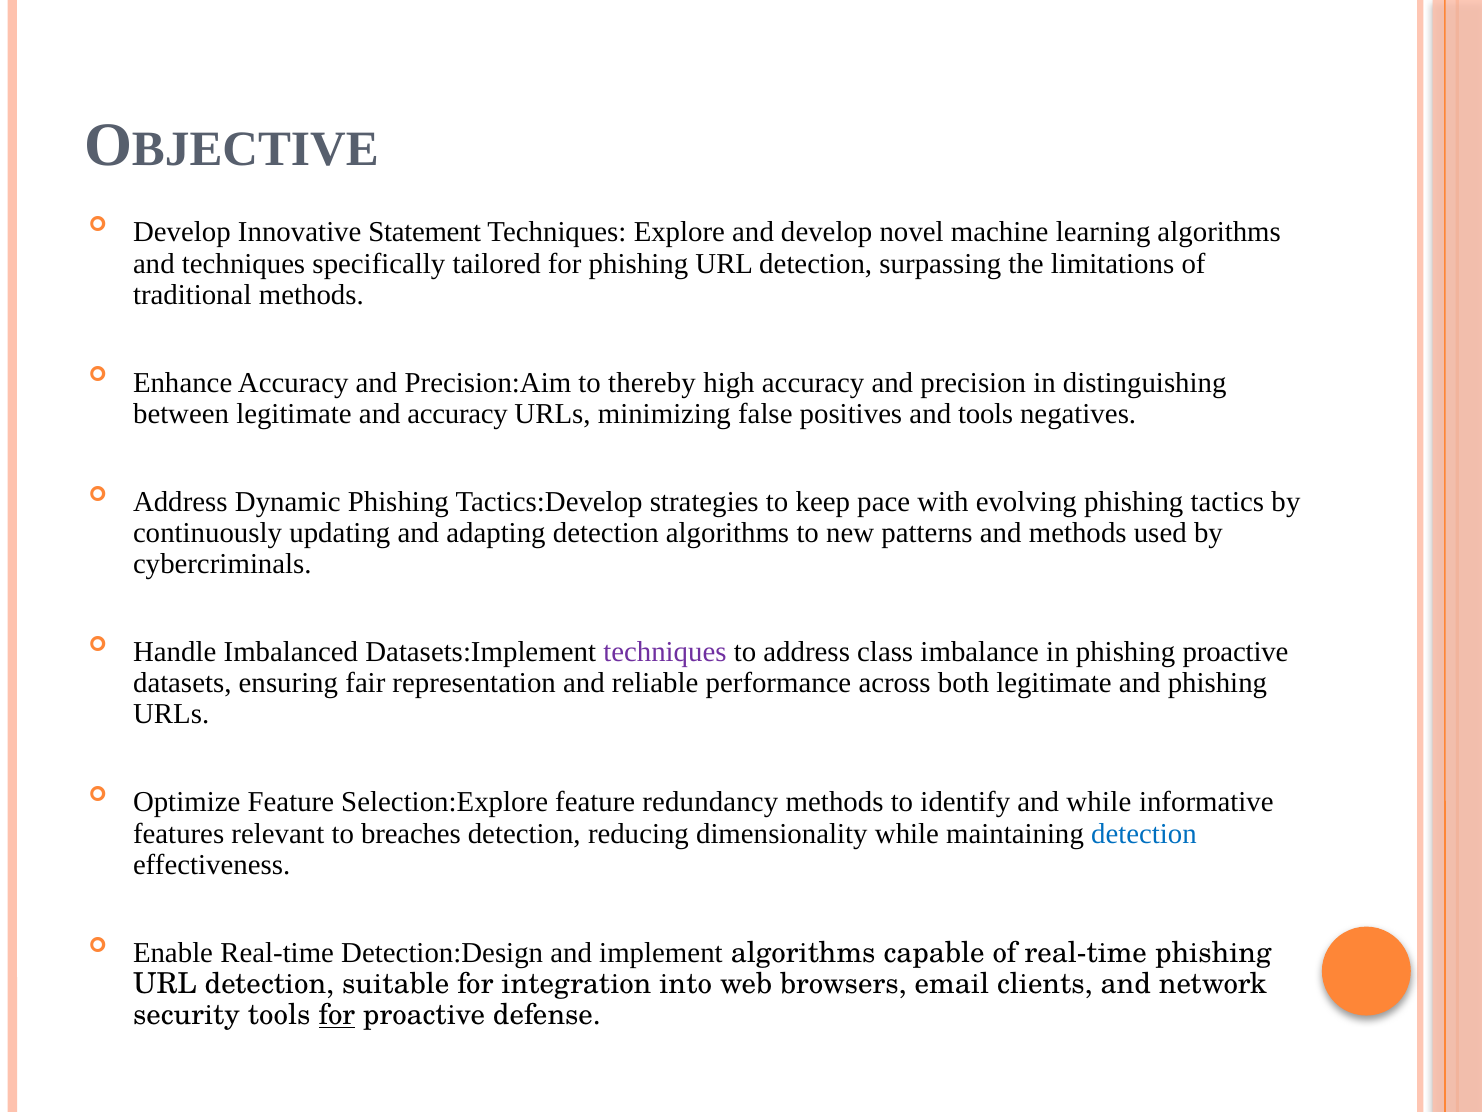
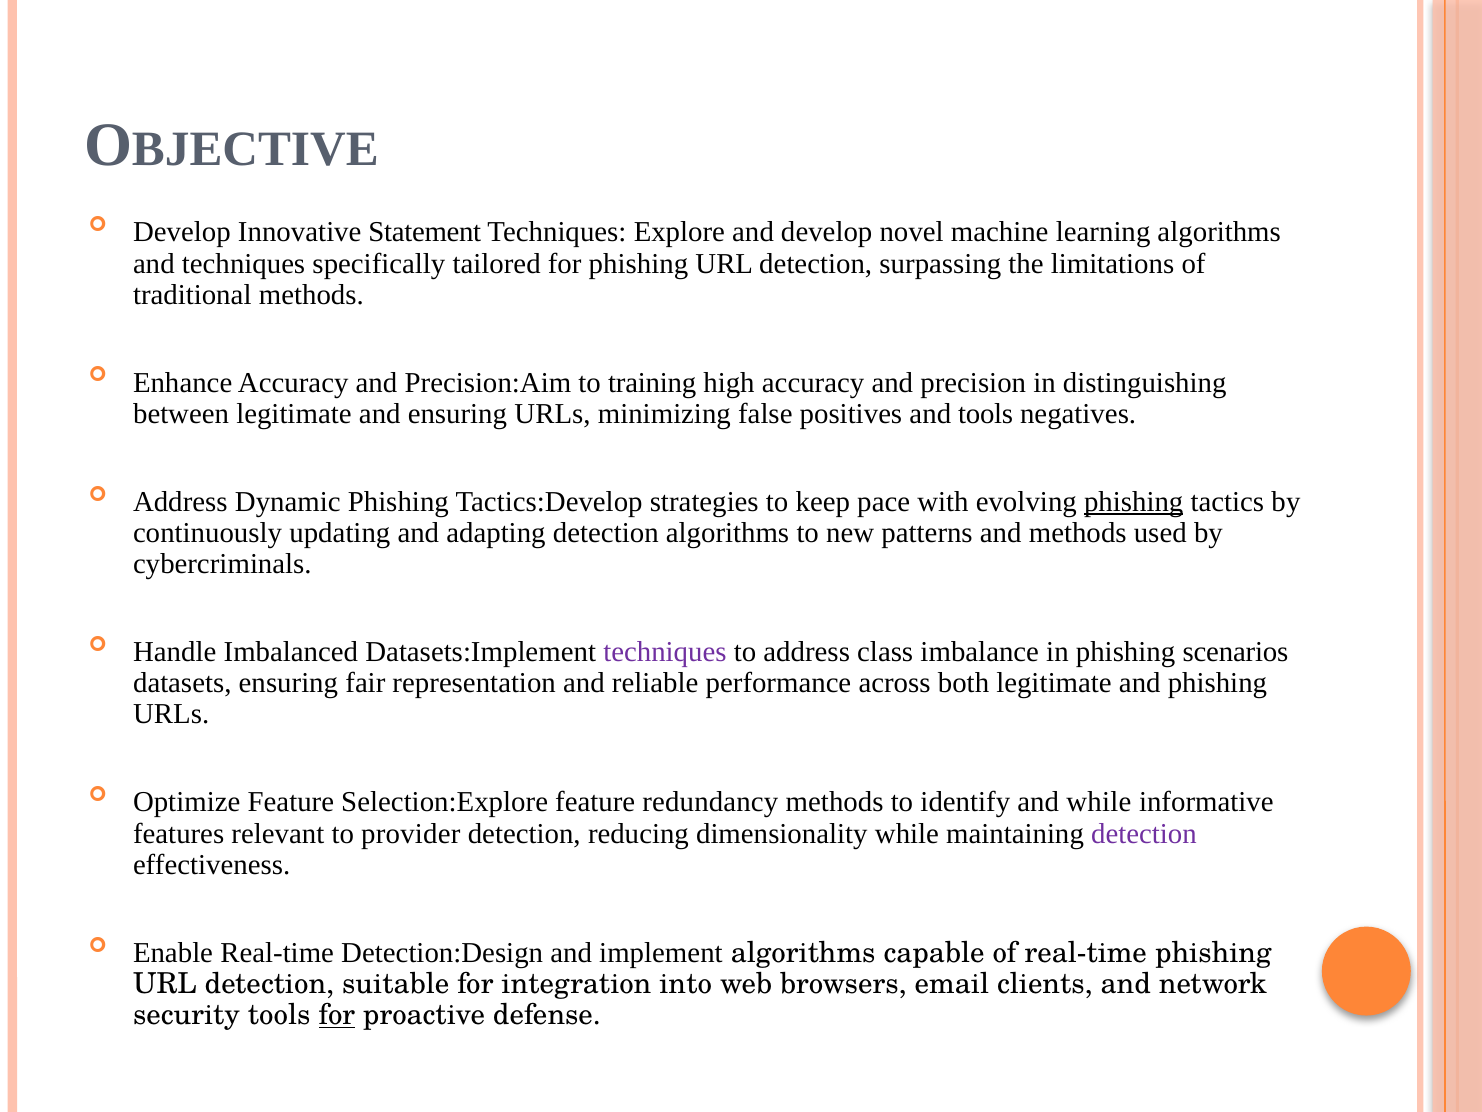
thereby: thereby -> training (652, 382)
and accuracy: accuracy -> ensuring (457, 414)
phishing underline: none -> present (1134, 502)
phishing proactive: proactive -> scenarios (1235, 652)
breaches: breaches -> provider (411, 833)
detection colour: blue -> purple (1144, 833)
